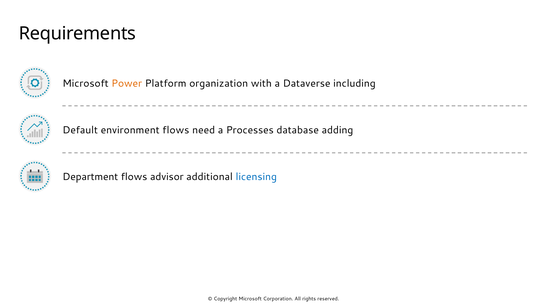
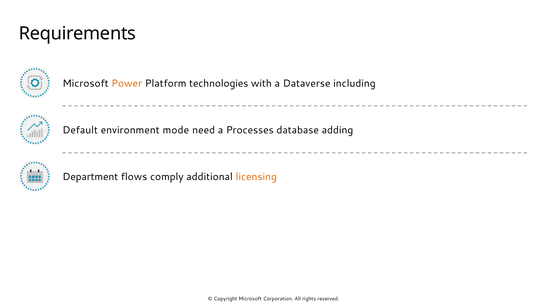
organization: organization -> technologies (219, 84)
environment flows: flows -> mode (176, 130)
advisor: advisor -> comply (167, 177)
licensing colour: blue -> orange (256, 177)
